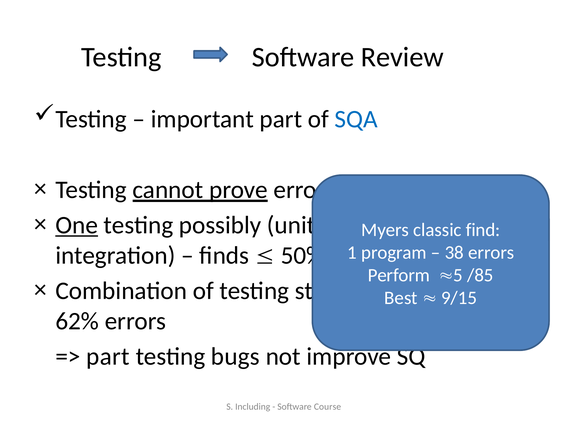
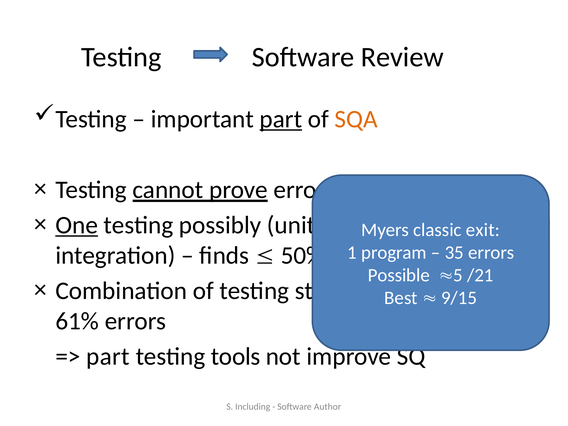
part underline: none -> present (281, 119)
SQA colour: blue -> orange (356, 119)
find: find -> exit (483, 230)
38: 38 -> 35 (454, 253)
Perform: Perform -> Possible (399, 275)
/85: /85 -> /21 (480, 275)
62%: 62% -> 61% (77, 321)
bugs: bugs -> tools (236, 357)
Course: Course -> Author (328, 407)
